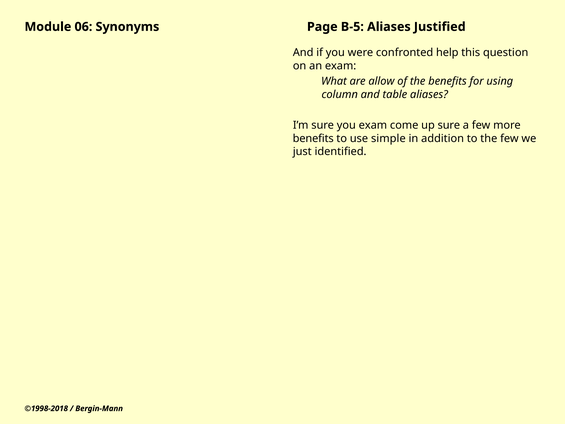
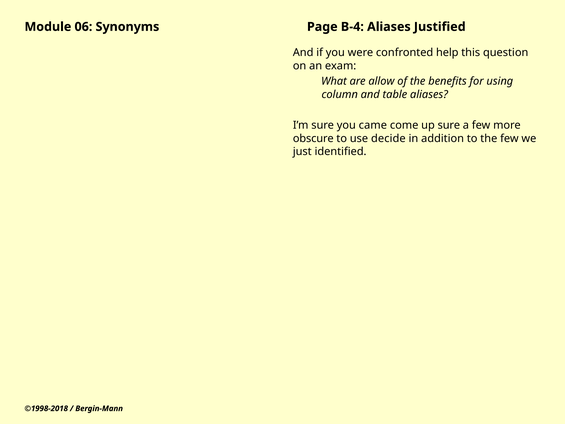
B-5: B-5 -> B-4 (352, 27)
you exam: exam -> came (373, 125)
benefits: benefits -> obscure (313, 138)
simple: simple -> decide (388, 138)
